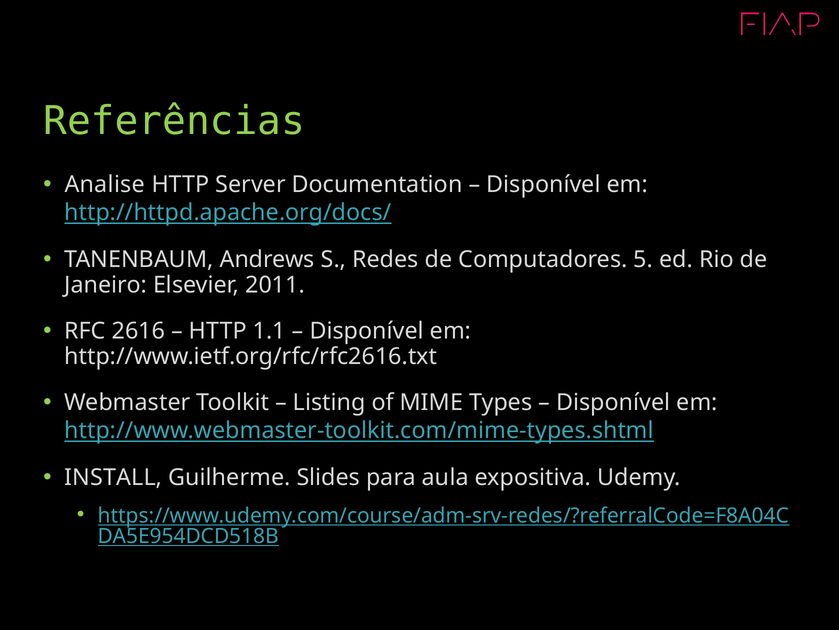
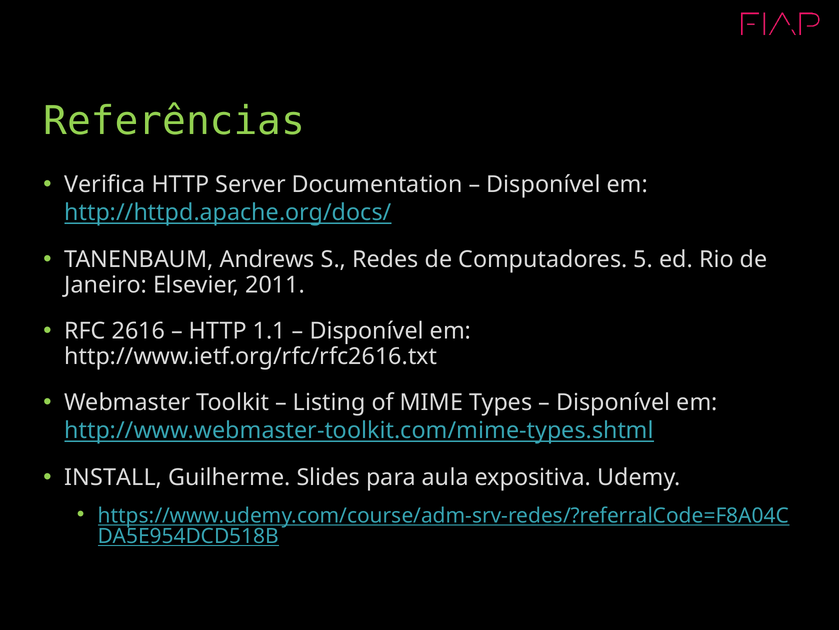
Analise: Analise -> Verifica (105, 184)
